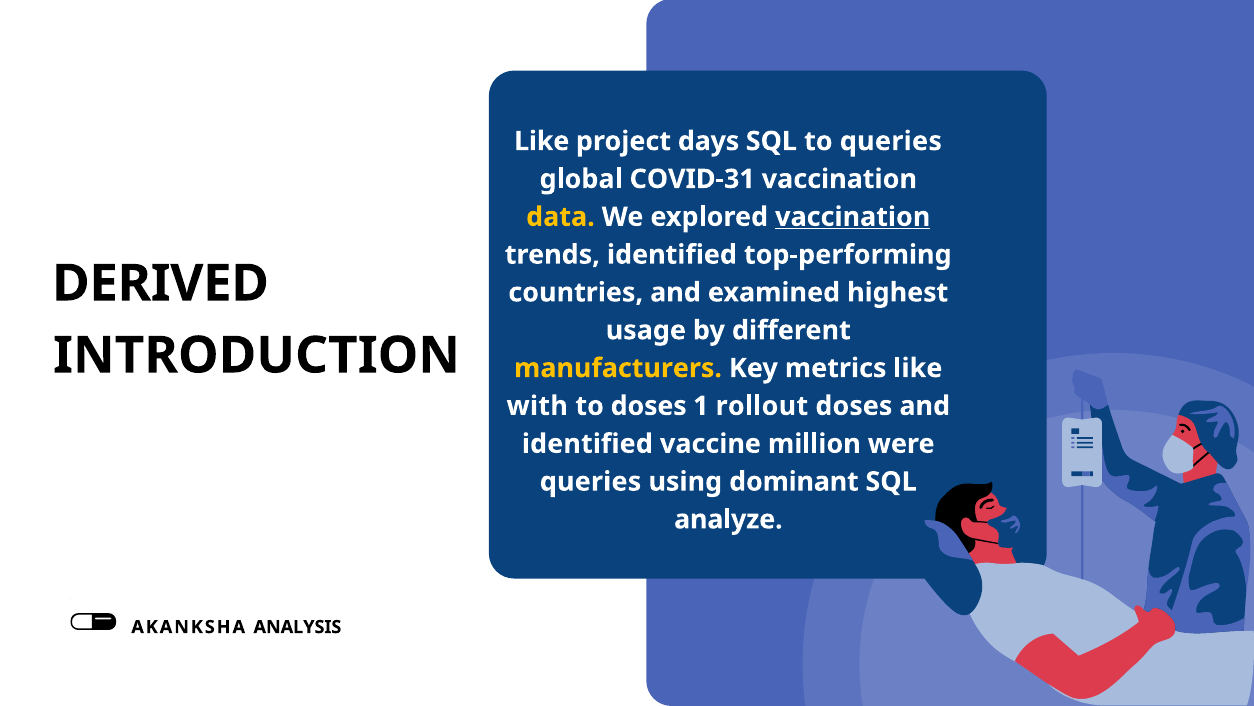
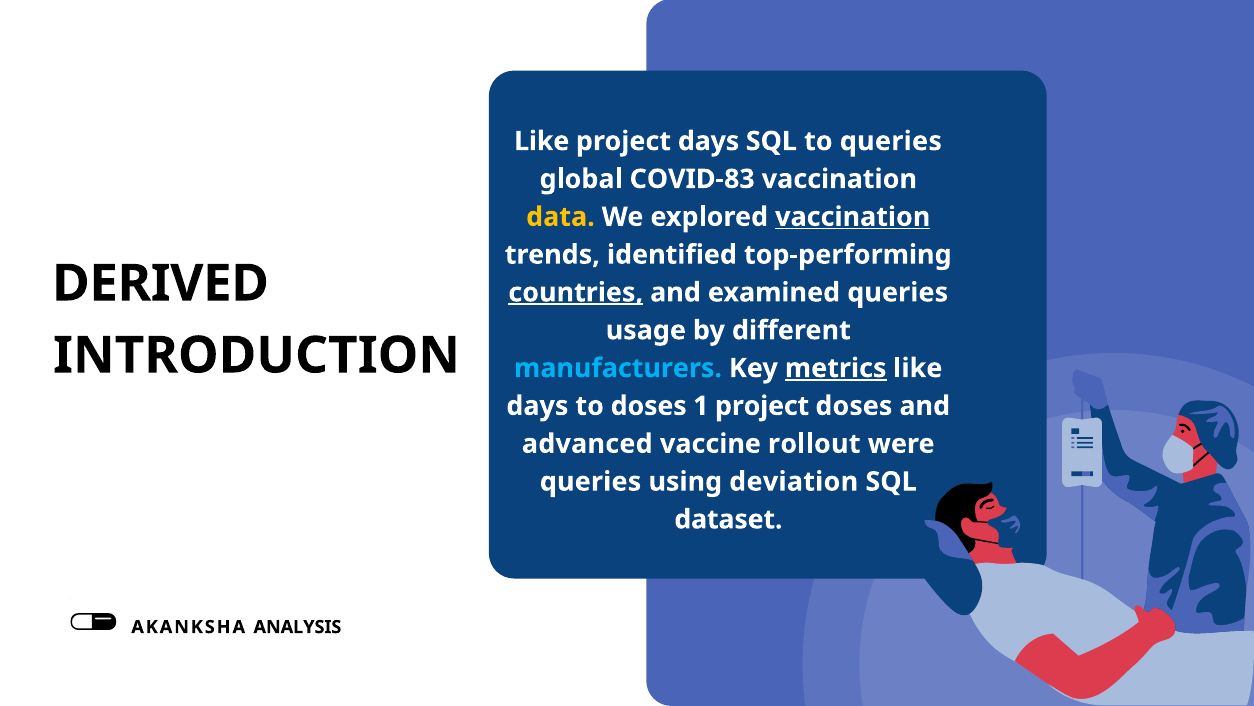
COVID-31: COVID-31 -> COVID-83 (692, 179)
countries underline: none -> present (576, 292)
examined highest: highest -> queries (898, 292)
manufacturers colour: yellow -> light blue (618, 368)
metrics underline: none -> present (836, 368)
with: with -> days (537, 406)
1 rollout: rollout -> project (762, 406)
identified: identified -> advanced (587, 443)
million: million -> rollout (814, 443)
dominant: dominant -> deviation (794, 481)
analyze: analyze -> dataset (728, 519)
